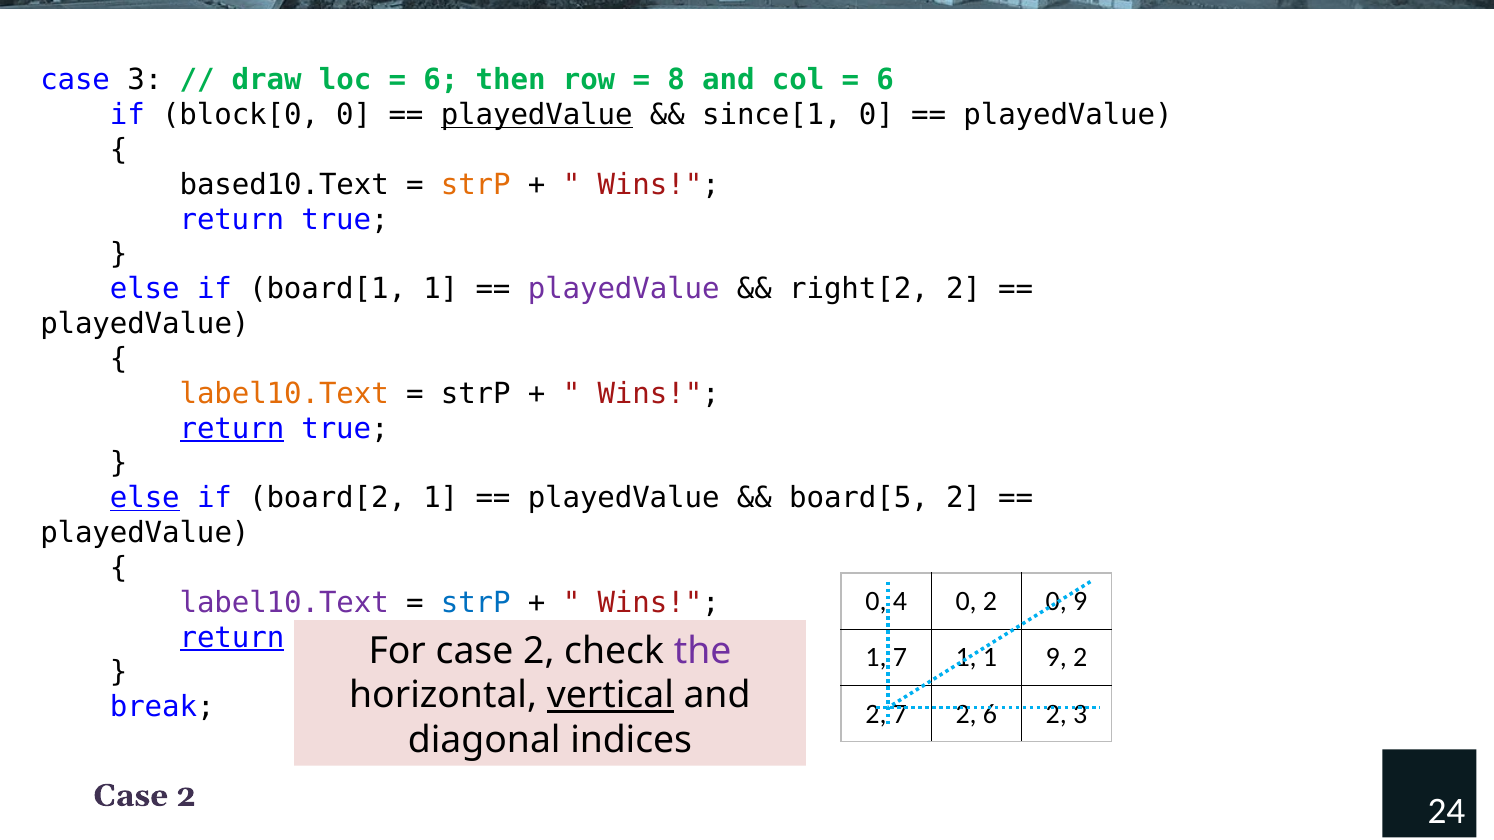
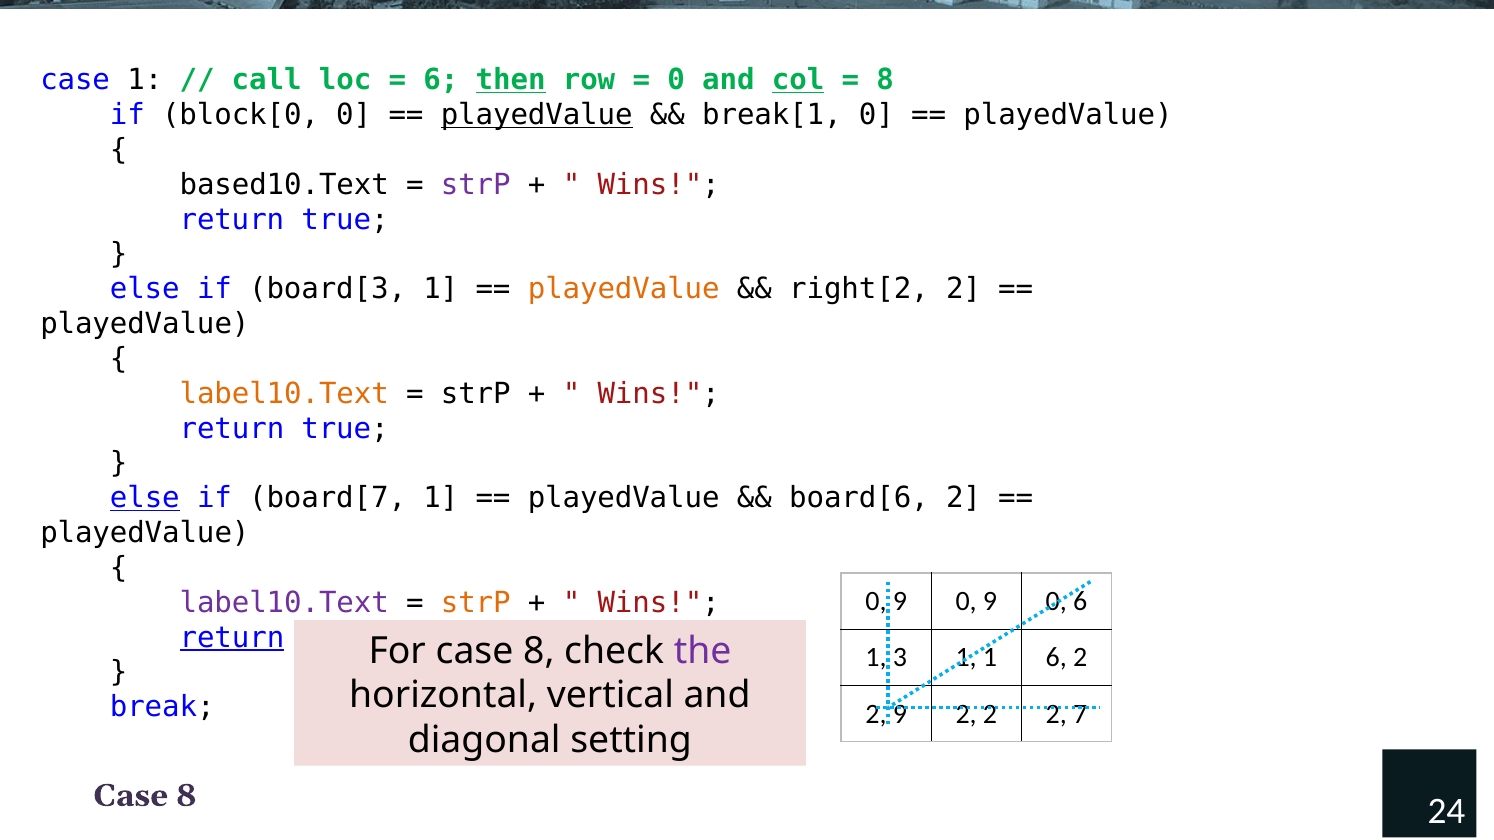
case 3: 3 -> 1 (145, 80)
draw: draw -> call (267, 80)
then underline: none -> present (511, 80)
8: 8 -> 0 (676, 80)
col underline: none -> present (798, 80)
6: 6 -> 8 (885, 80)
since[1: since[1 -> break[1 (772, 115)
strP colour: orange -> purple (476, 185)
board[1: board[1 -> board[3 (328, 289)
playedValue colour: purple -> orange (624, 289)
return underline: present -> none (232, 429)
board[2: board[2 -> board[7 (328, 498)
board[5: board[5 -> board[6 (859, 498)
strP colour: blue -> orange (476, 603)
4: 4 -> 9 (900, 602)
2: 2 -> 9 (990, 602)
0 9: 9 -> 6 (1080, 602)
For case 2: 2 -> 8 (539, 651)
1 7: 7 -> 3 (900, 658)
1 9: 9 -> 6 (1056, 658)
vertical underline: present -> none (610, 696)
2 7: 7 -> 9 (900, 714)
6: 6 -> 2 (990, 714)
2 3: 3 -> 7 (1080, 714)
indices: indices -> setting (631, 741)
2: 2 -> 8 (186, 796)
